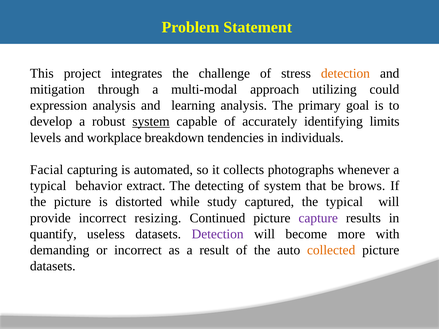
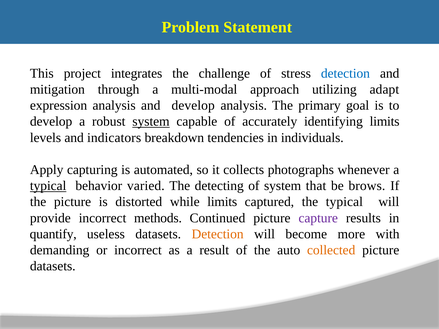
detection colour: orange -> blue (345, 73)
could: could -> adapt (384, 89)
and learning: learning -> develop (193, 106)
workplace: workplace -> indicators (114, 138)
Facial: Facial -> Apply (47, 170)
typical underline: none -> present (48, 186)
extract: extract -> varied (146, 186)
while study: study -> limits (222, 202)
resizing: resizing -> methods (158, 218)
Detection colour: purple -> orange (218, 234)
